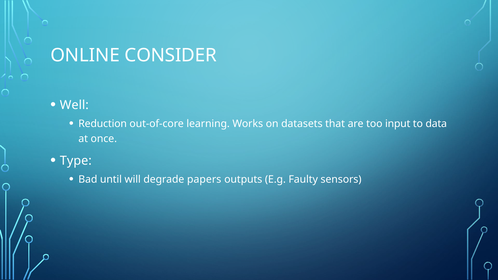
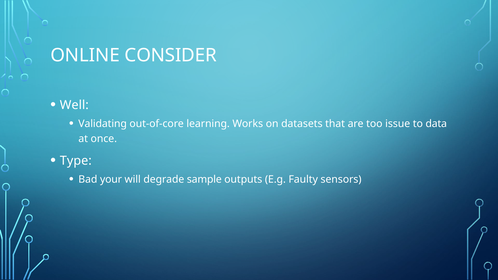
Reduction: Reduction -> Validating (103, 124)
input: input -> issue (398, 124)
until: until -> your (111, 179)
papers: papers -> sample (204, 179)
